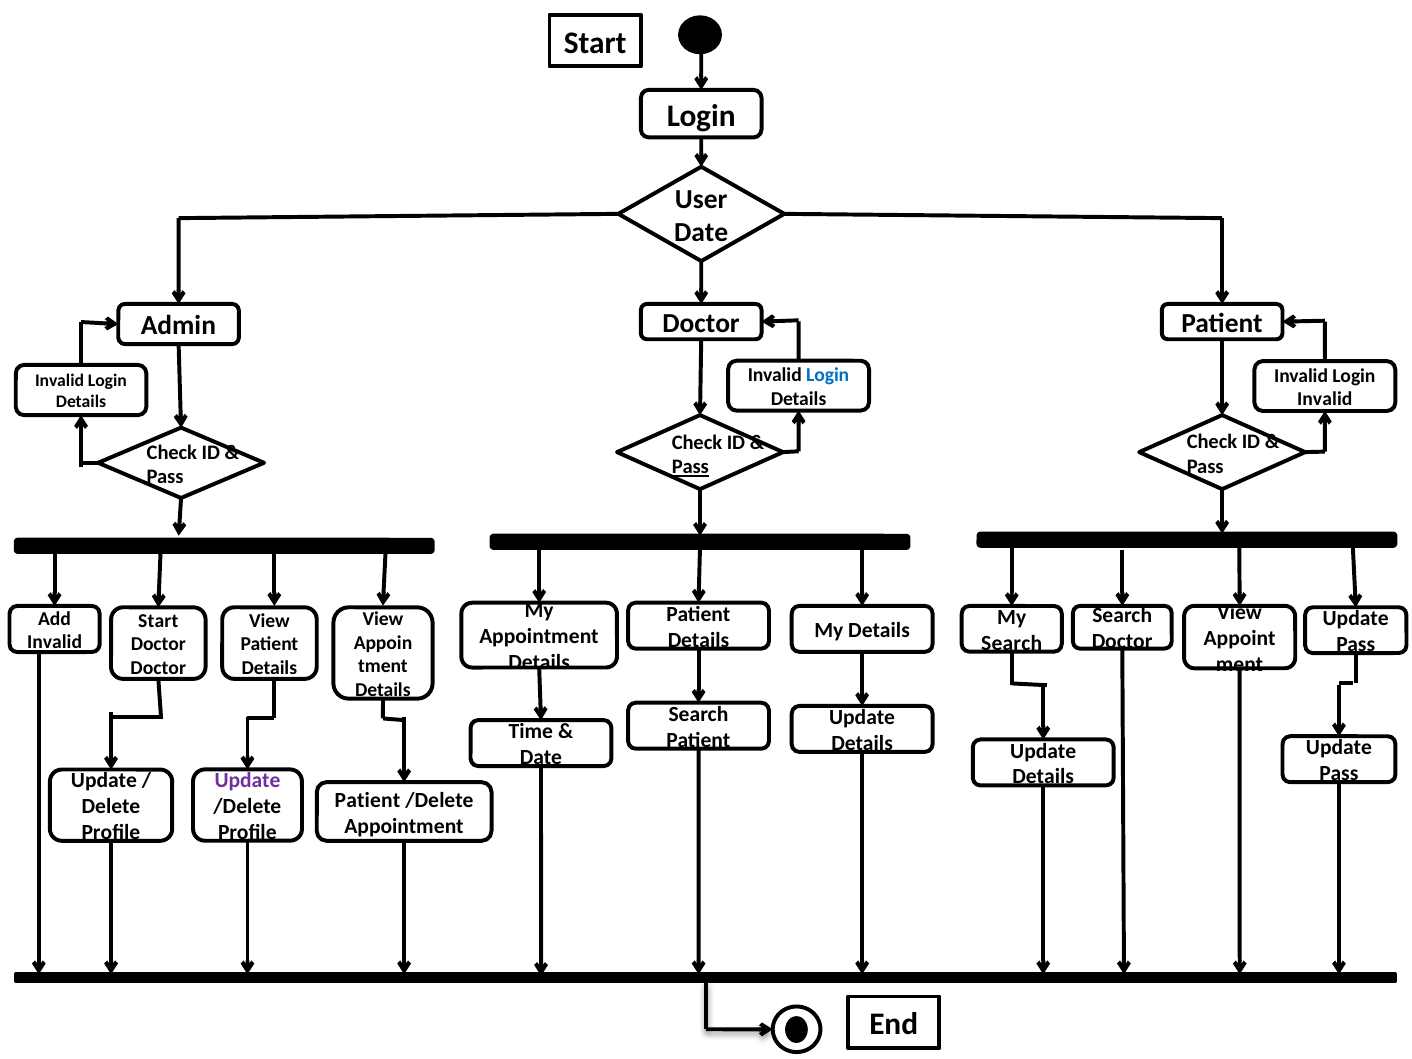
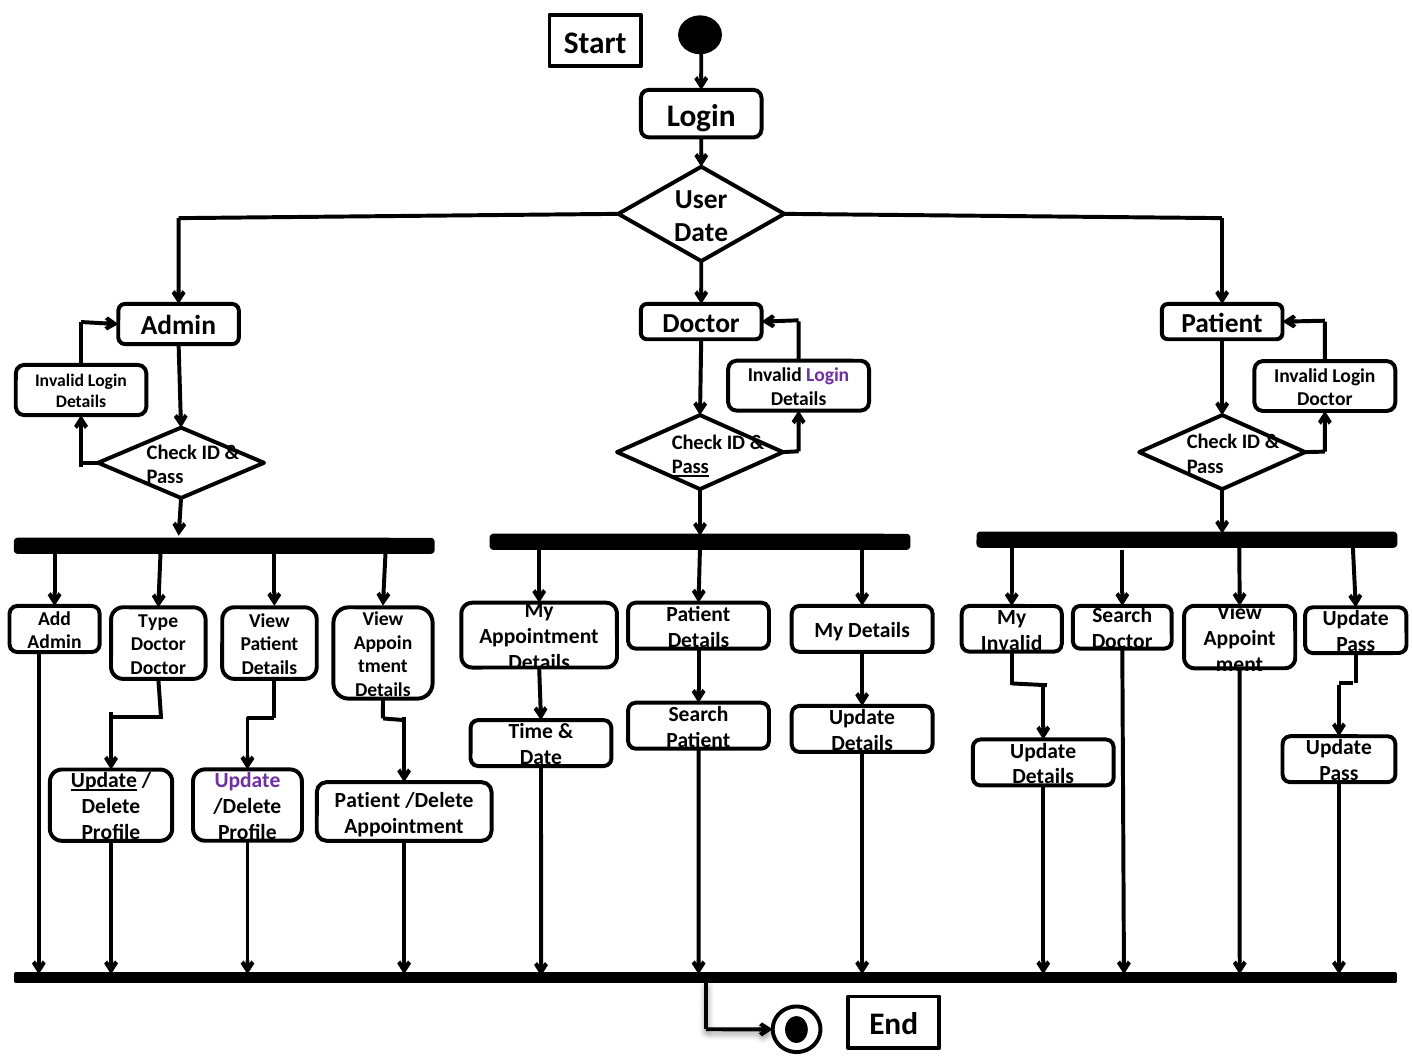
Login colour: blue -> purple (828, 375)
Invalid: Invalid -> Doctor (1325, 399)
Start: Start -> Type (158, 621)
Invalid: Invalid -> Admin (55, 642)
Search: Search -> Invalid (1012, 643)
Update underline: none -> present (104, 781)
